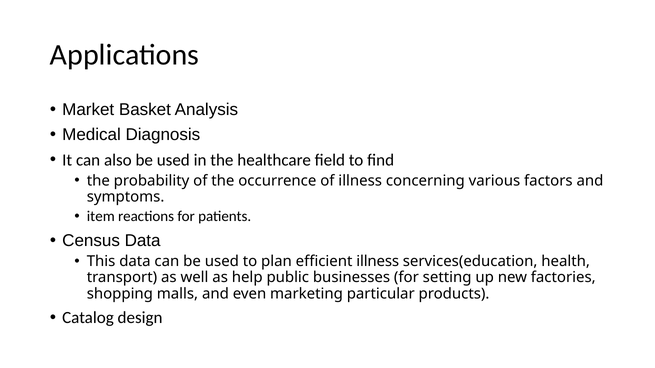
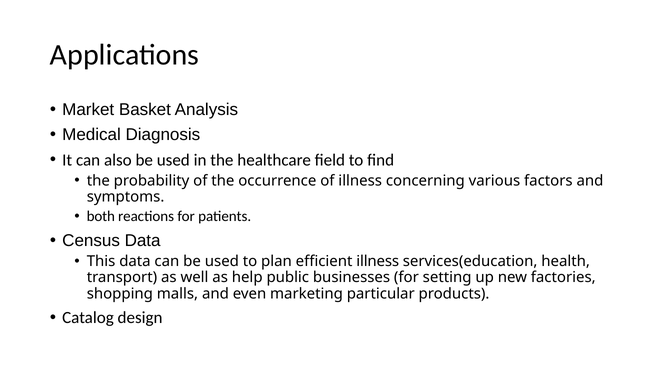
item: item -> both (101, 217)
